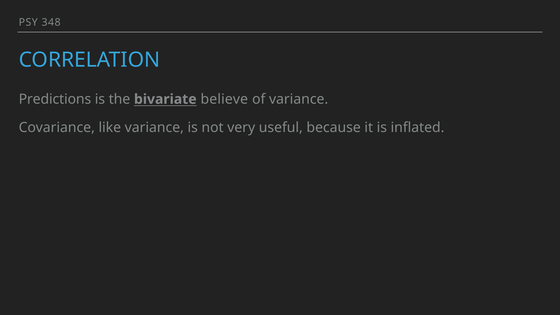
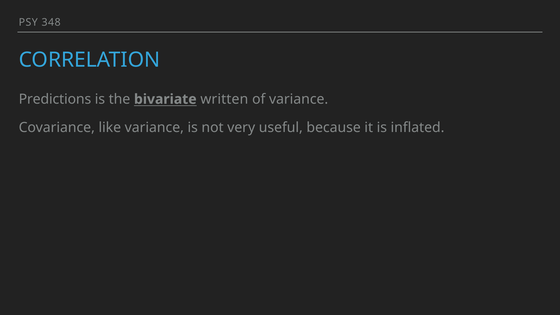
believe: believe -> written (224, 99)
